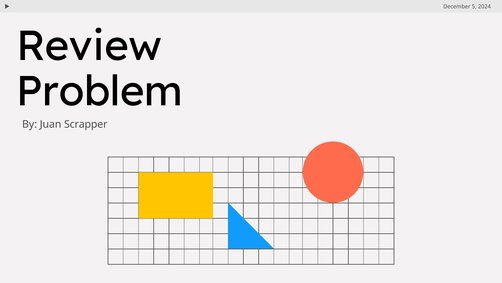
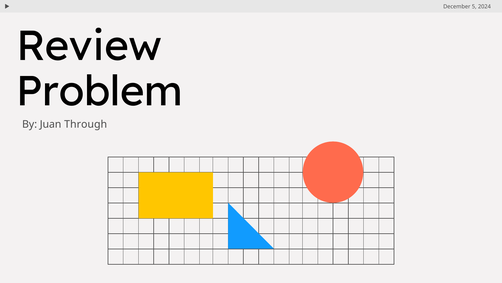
Scrapper: Scrapper -> Through (86, 124)
